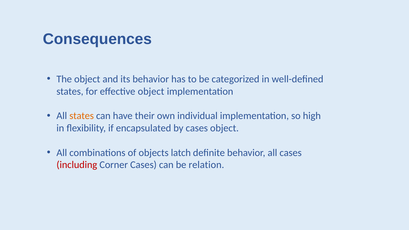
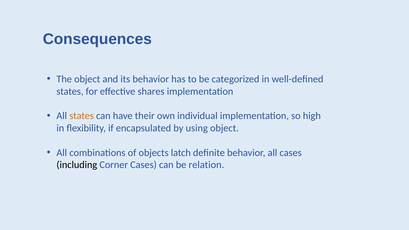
effective object: object -> shares (151, 91)
by cases: cases -> using (197, 128)
including colour: red -> black (77, 165)
